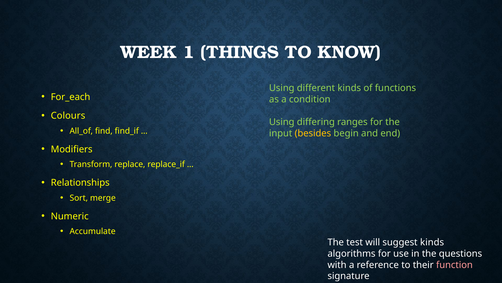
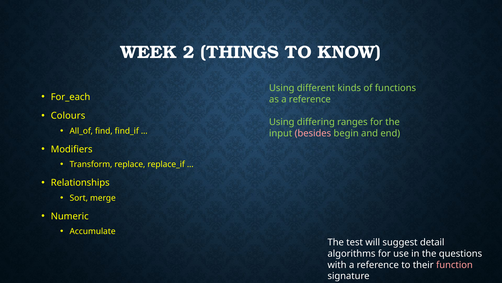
1: 1 -> 2 (189, 52)
as a condition: condition -> reference (310, 99)
besides colour: yellow -> pink (313, 133)
suggest kinds: kinds -> detail (432, 242)
